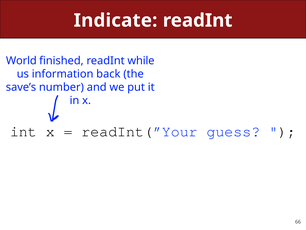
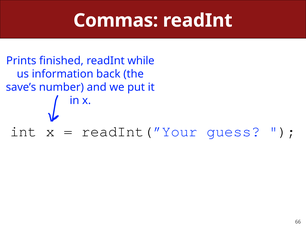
Indicate: Indicate -> Commas (116, 20)
World: World -> Prints (21, 61)
